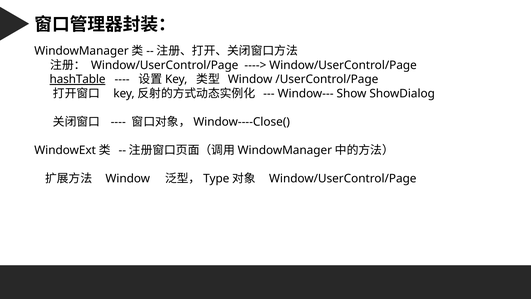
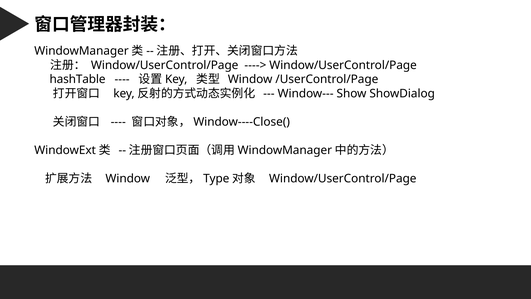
hashTable underline: present -> none (78, 79)
